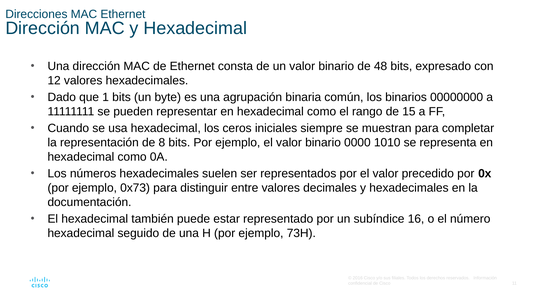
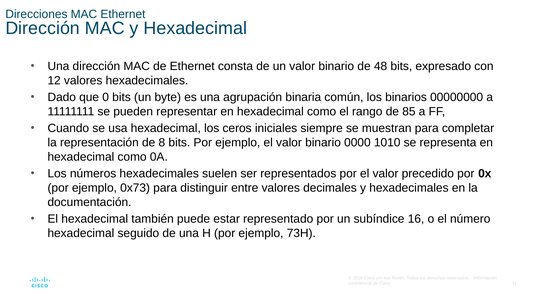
1: 1 -> 0 (106, 97)
15: 15 -> 85 (409, 112)
